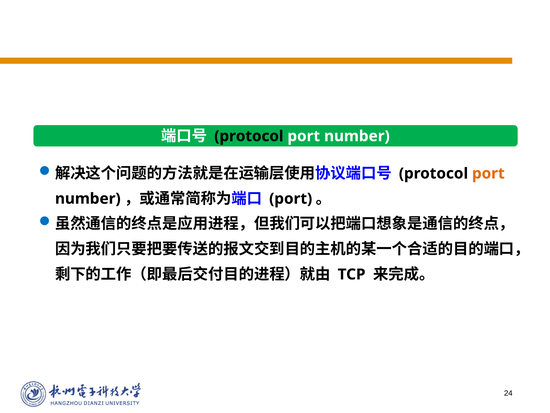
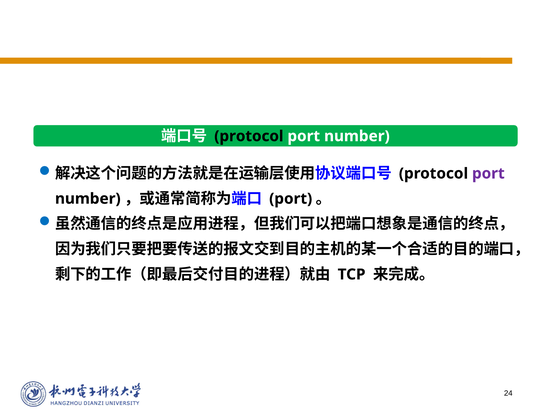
port colour: orange -> purple (488, 173)
